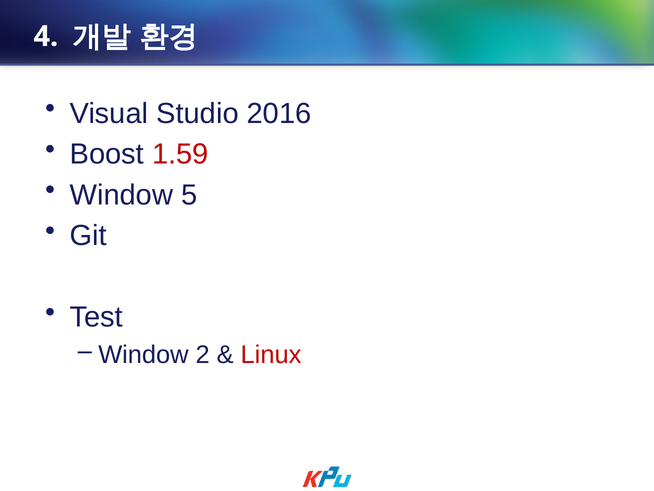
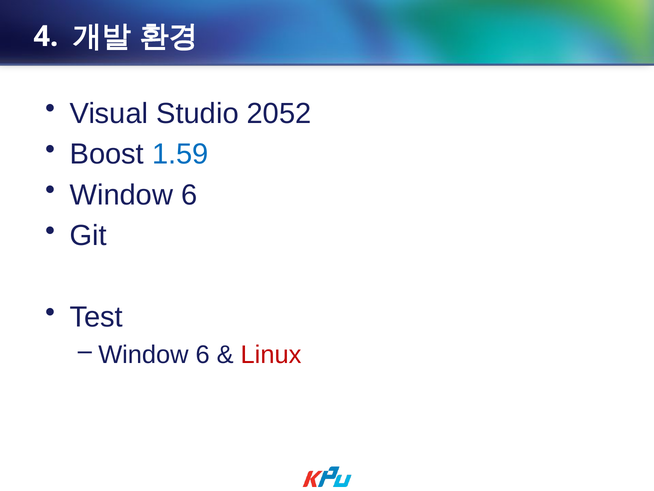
2016: 2016 -> 2052 (279, 113)
1.59 colour: red -> blue (180, 154)
5: 5 -> 6 (189, 195)
2: 2 -> 6 (203, 355)
